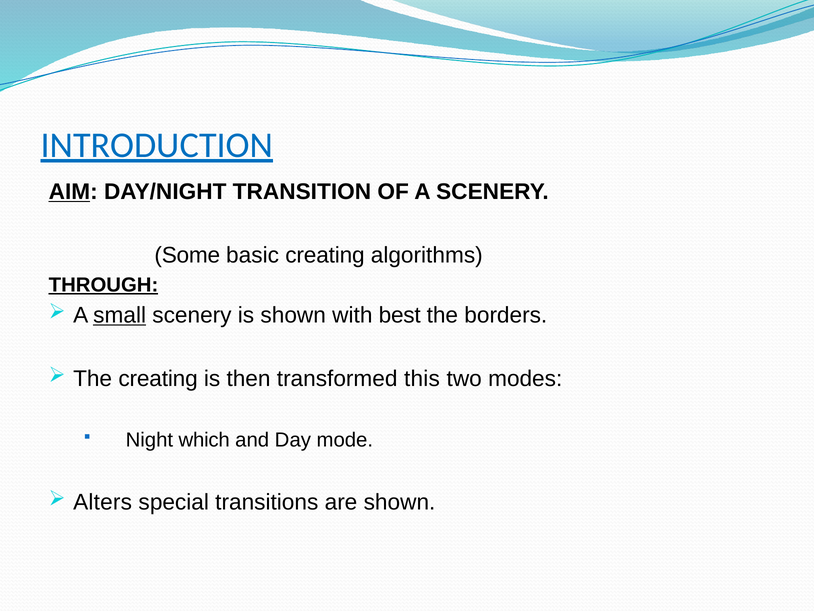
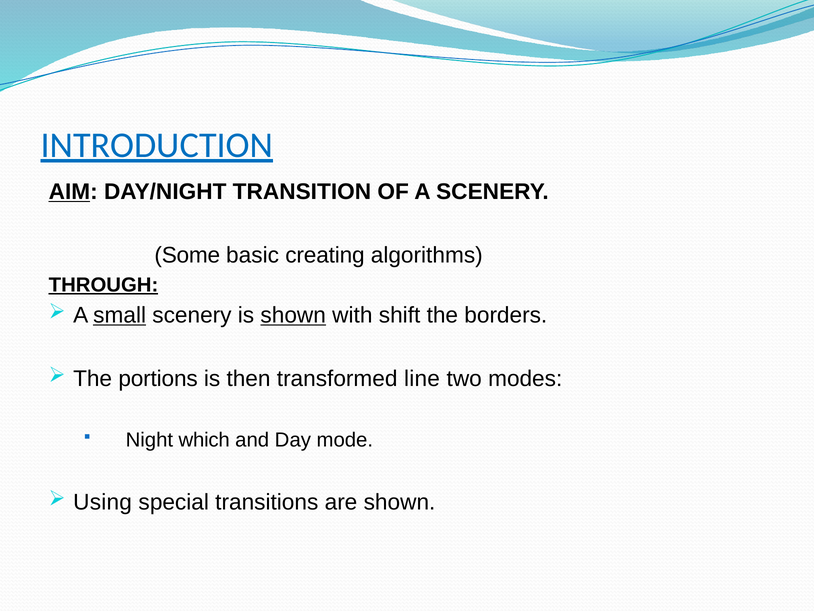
shown underline: none -> present (293, 315)
best: best -> shift (400, 315)
The creating: creating -> portions (158, 378)
this: this -> line (422, 378)
Alters: Alters -> Using (103, 502)
